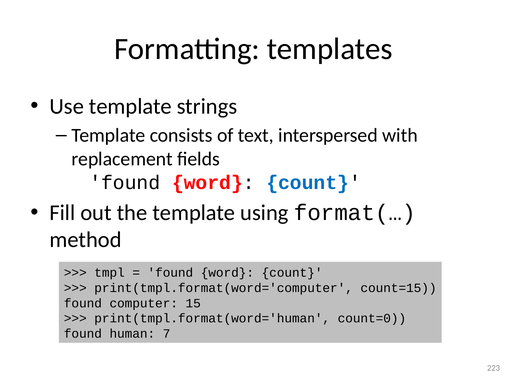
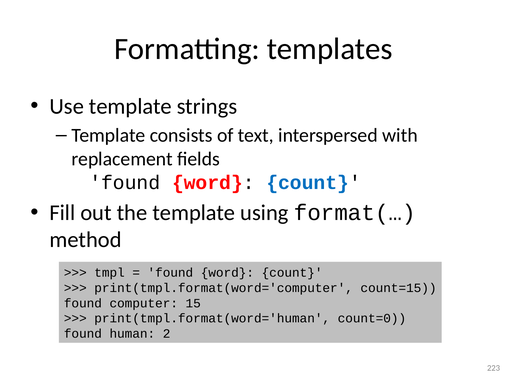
7: 7 -> 2 (167, 334)
